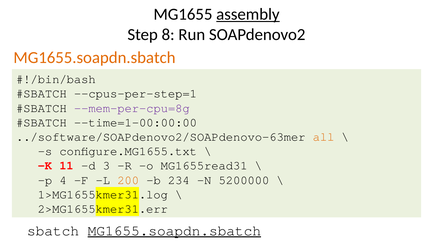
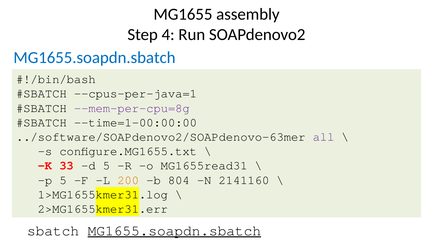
assembly underline: present -> none (248, 14)
8: 8 -> 4 (168, 35)
MG1655.soapdn.sbatch colour: orange -> blue (94, 58)
--cpus-per-step=1: --cpus-per-step=1 -> --cpus-per-java=1 (135, 94)
all colour: orange -> purple (324, 137)
11: 11 -> 33 (67, 166)
d 3: 3 -> 5 (106, 166)
p 4: 4 -> 5 (63, 181)
234: 234 -> 804 (179, 181)
5200000: 5200000 -> 2141160 (244, 181)
